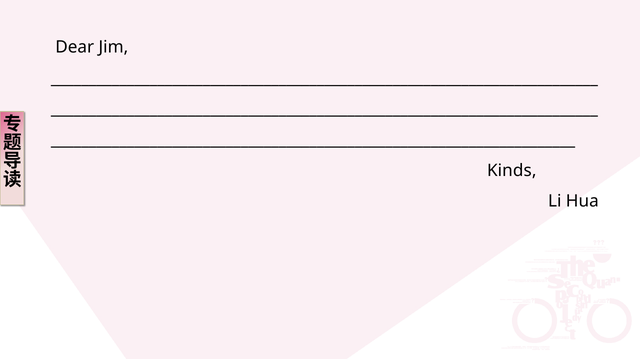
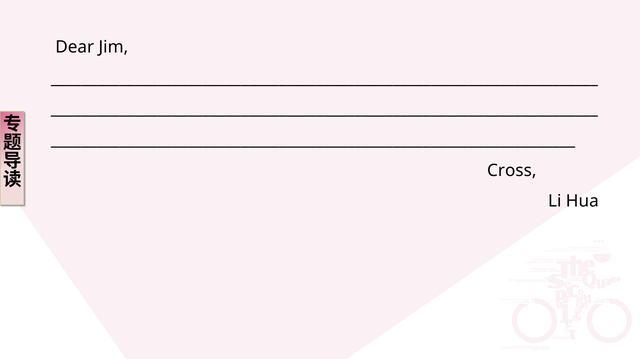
Kinds: Kinds -> Cross (512, 170)
